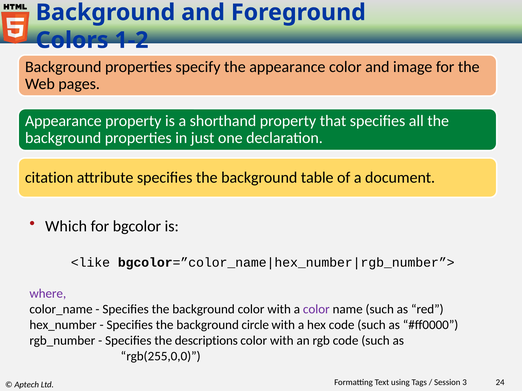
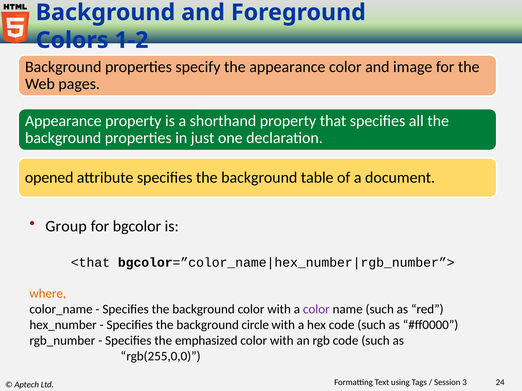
citation: citation -> opened (49, 178)
Which: Which -> Group (66, 226)
<like: <like -> <that (90, 263)
where colour: purple -> orange (48, 294)
descriptions: descriptions -> emphasized (206, 341)
